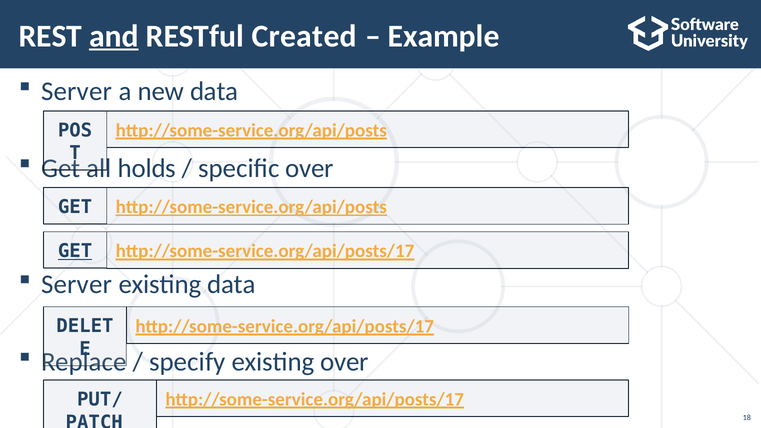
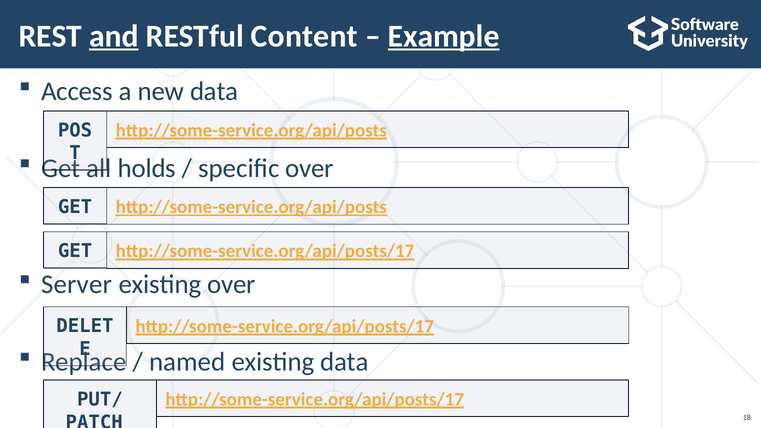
Created: Created -> Content (304, 36)
Example underline: none -> present (444, 36)
Server: Server -> Access (77, 91)
GET underline: present -> none (75, 251)
existing data: data -> over (231, 284)
specify: specify -> named (187, 362)
existing over: over -> data (344, 362)
